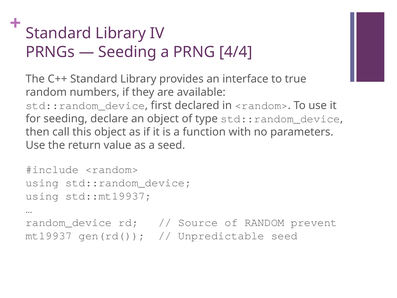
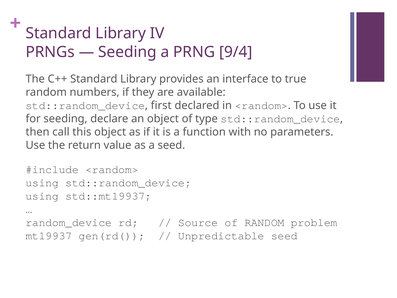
4/4: 4/4 -> 9/4 (236, 52)
prevent: prevent -> problem (314, 222)
